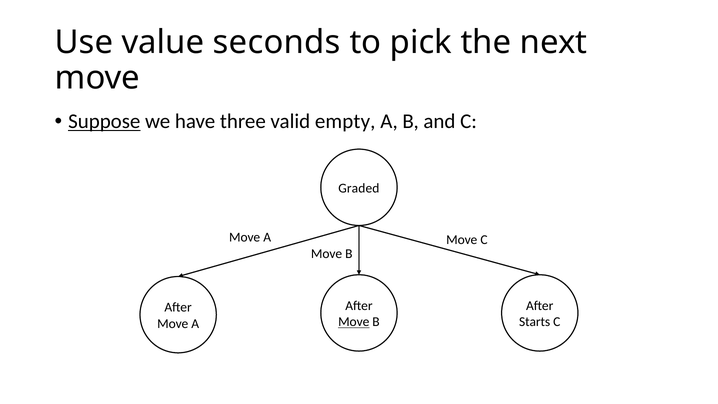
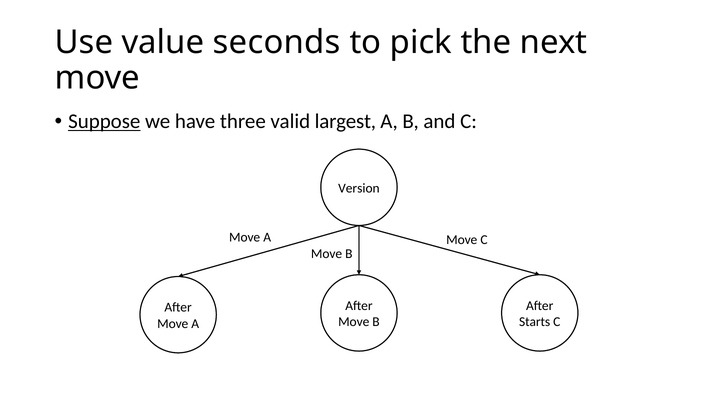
empty: empty -> largest (345, 121)
Graded: Graded -> Version (359, 188)
Move underline: present -> none (354, 322)
